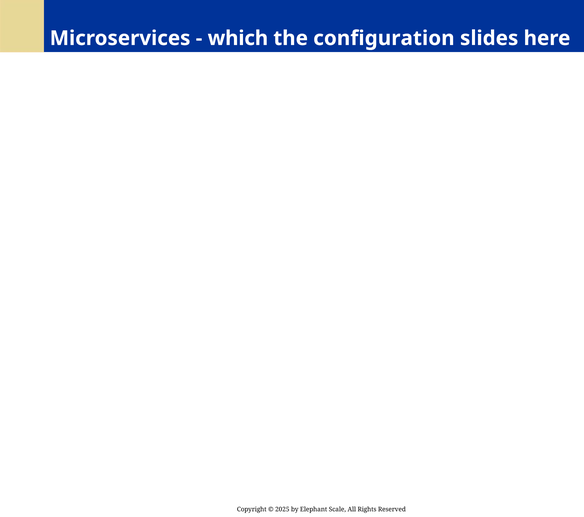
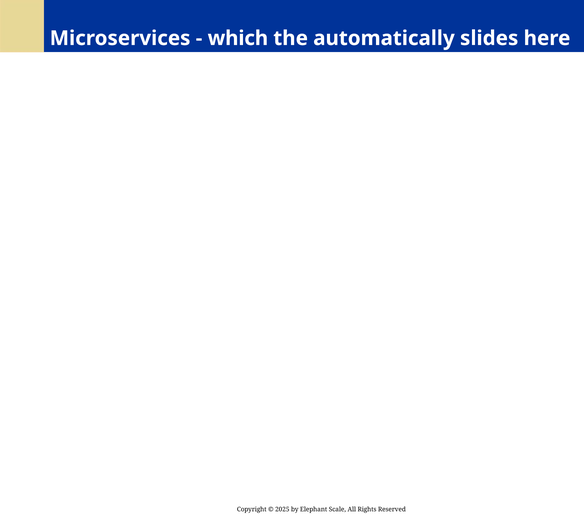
configuration: configuration -> automatically (384, 38)
